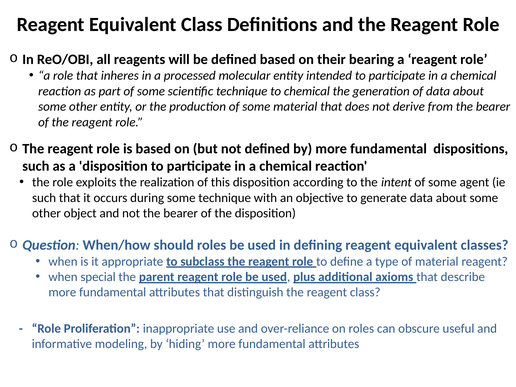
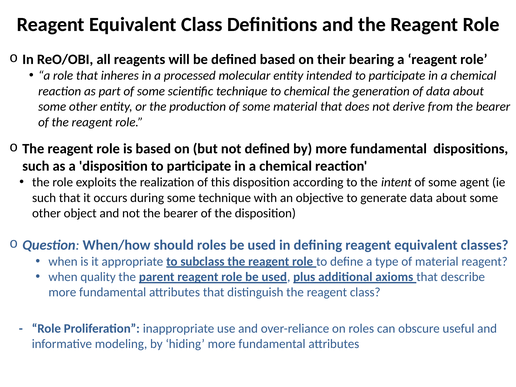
special: special -> quality (98, 277)
